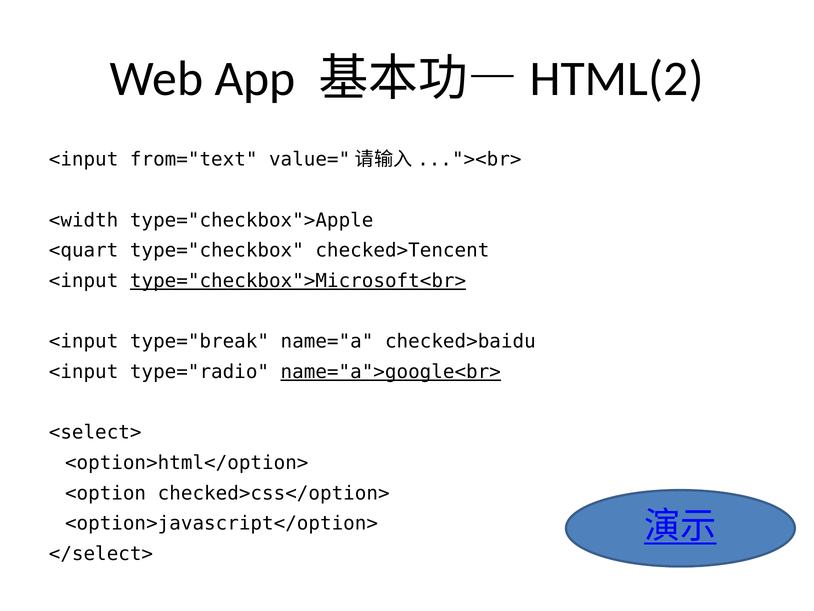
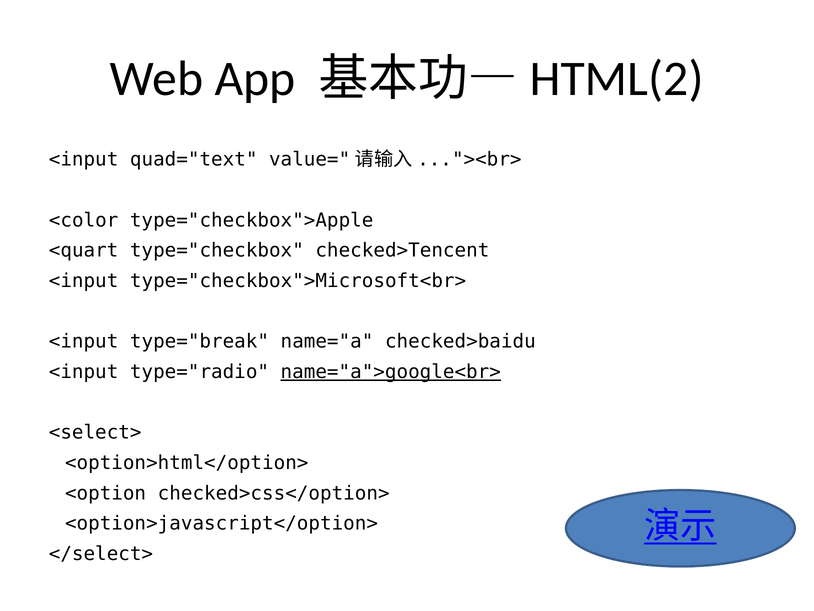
from="text: from="text -> quad="text (194, 159)
<width: <width -> <color (84, 220)
type="checkbox">Microsoft<br> underline: present -> none (298, 281)
